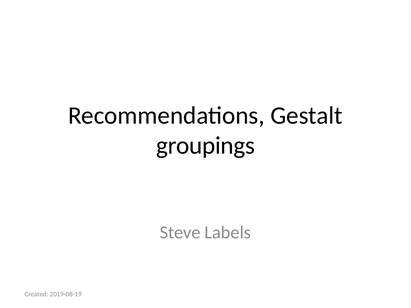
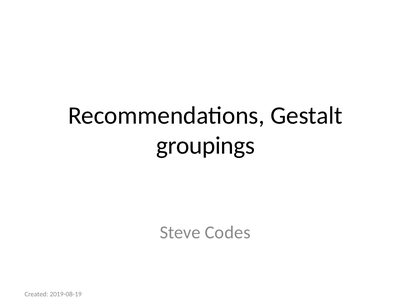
Labels: Labels -> Codes (228, 233)
